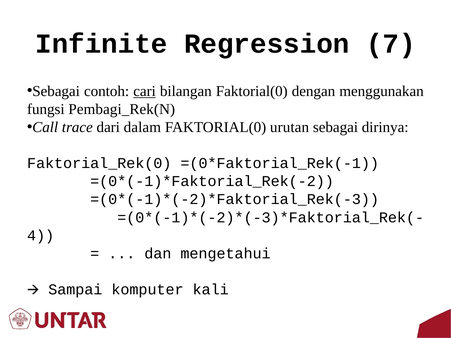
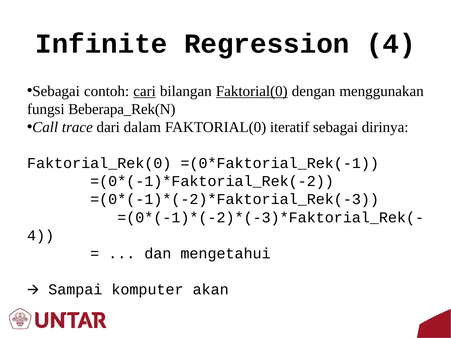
Regression 7: 7 -> 4 (391, 44)
Faktorial(0 underline: none -> present (252, 91)
Pembagi_Rek(N: Pembagi_Rek(N -> Beberapa_Rek(N (122, 109)
urutan: urutan -> iteratif (290, 127)
kali: kali -> akan (211, 290)
